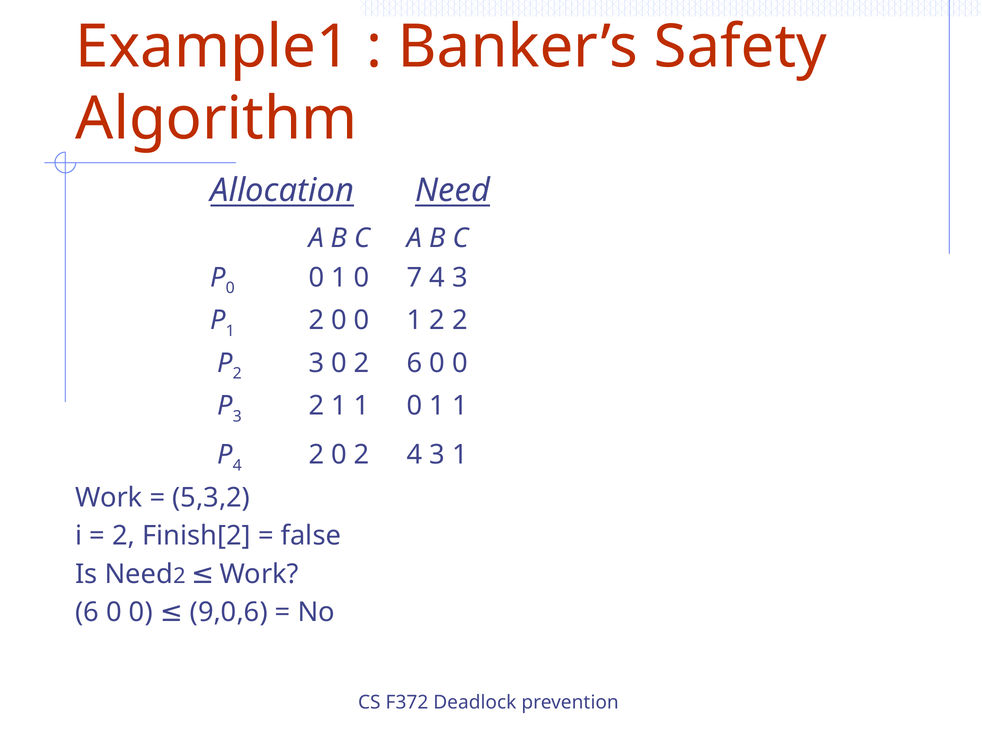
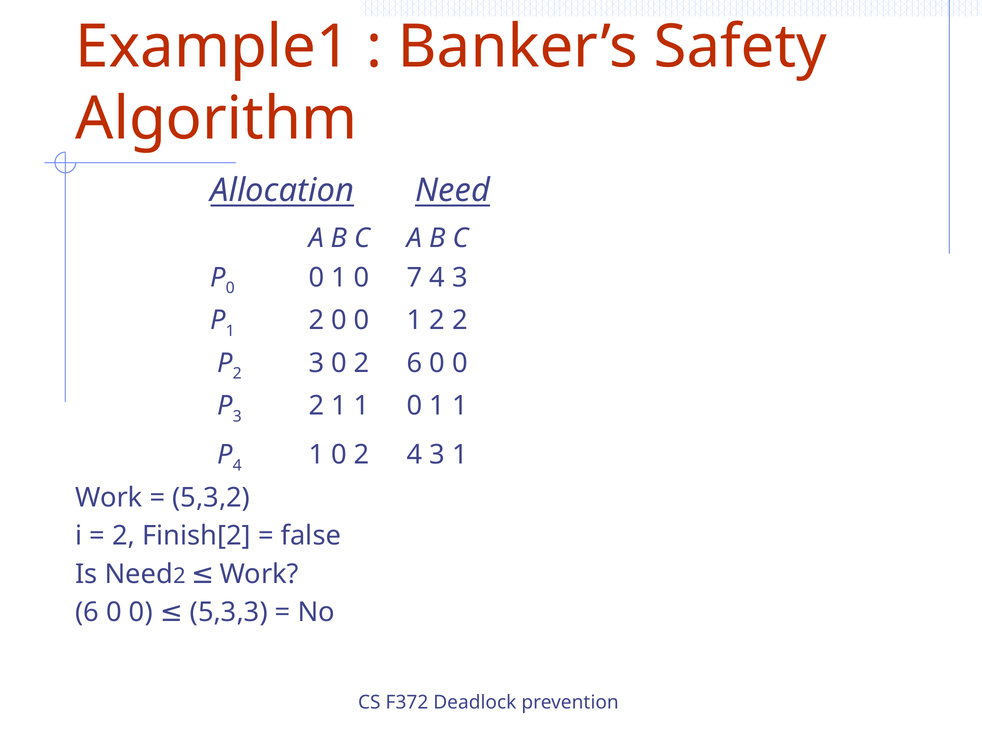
4 2: 2 -> 1 (316, 455)
9,0,6: 9,0,6 -> 5,3,3 (229, 612)
